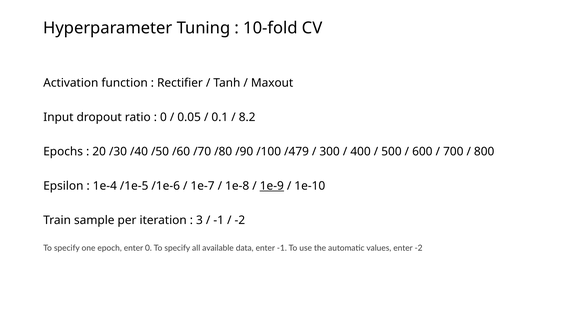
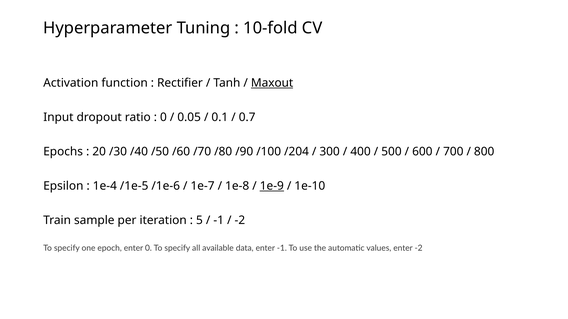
Maxout underline: none -> present (272, 83)
8.2: 8.2 -> 0.7 (247, 118)
/479: /479 -> /204 (297, 152)
3: 3 -> 5 (199, 221)
